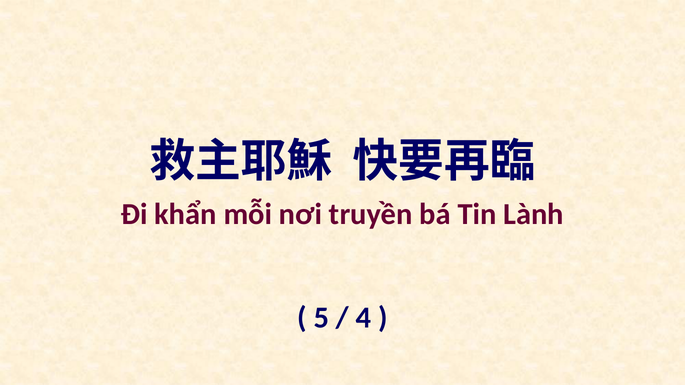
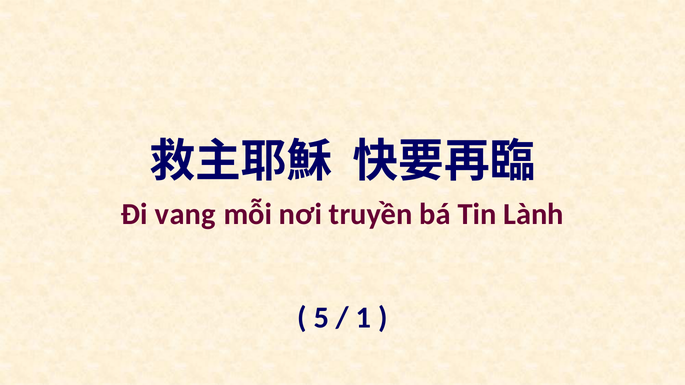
khẩn: khẩn -> vang (185, 214)
4: 4 -> 1 (363, 318)
